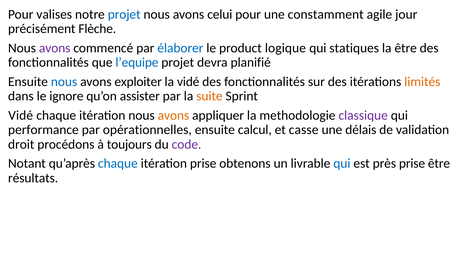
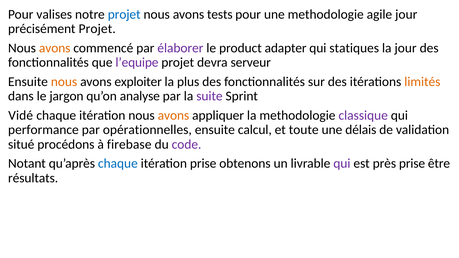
celui: celui -> tests (220, 14)
une constamment: constamment -> methodologie (326, 14)
précisément Flèche: Flèche -> Projet (97, 29)
avons colour: purple -> orange (55, 48)
élaborer colour: blue -> purple (180, 48)
logique: logique -> adapter (286, 48)
la être: être -> jour (406, 48)
l’equipe colour: blue -> purple (137, 63)
planifié: planifié -> serveur (251, 63)
nous colour: blue -> orange (64, 82)
la vidé: vidé -> plus (188, 82)
ignore: ignore -> jargon (66, 96)
assister: assister -> analyse (140, 96)
suite colour: orange -> purple (209, 96)
casse: casse -> toute (304, 130)
droit: droit -> situé (21, 144)
toujours: toujours -> firebase (129, 144)
qui colour: blue -> purple (342, 164)
